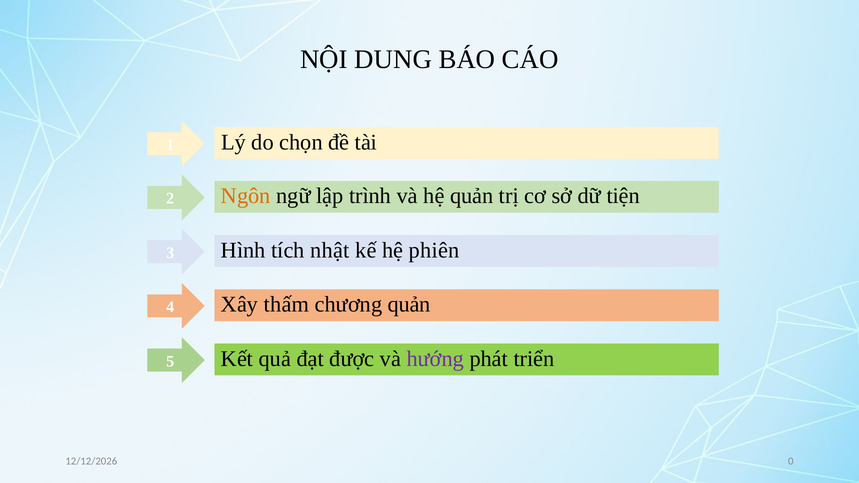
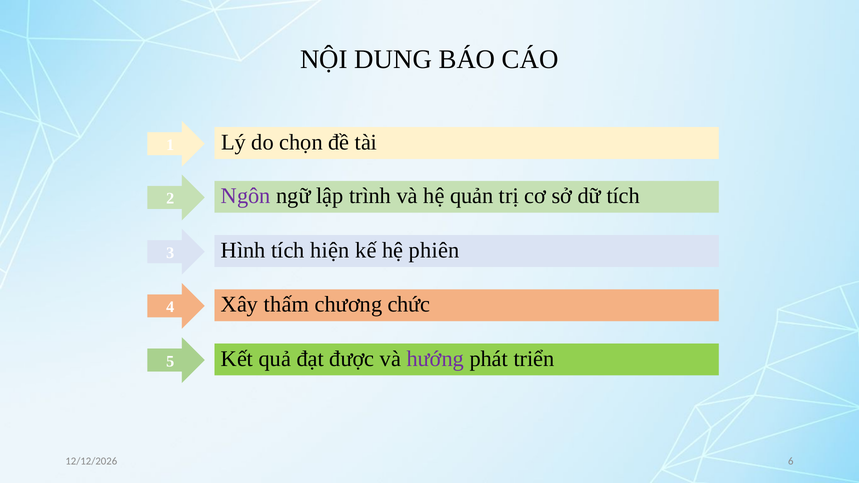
Ngôn colour: orange -> purple (246, 196)
dữ tiện: tiện -> tích (623, 196)
nhật: nhật -> hiện (330, 250)
chương quản: quản -> chức (409, 305)
0: 0 -> 6 (791, 461)
